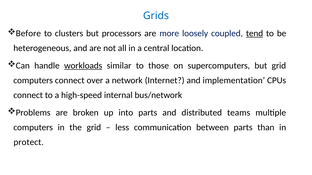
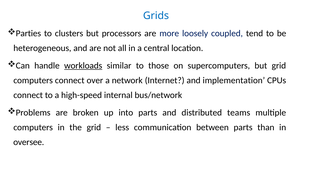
Before: Before -> Parties (28, 33)
tend underline: present -> none (255, 33)
protect: protect -> oversee (29, 143)
